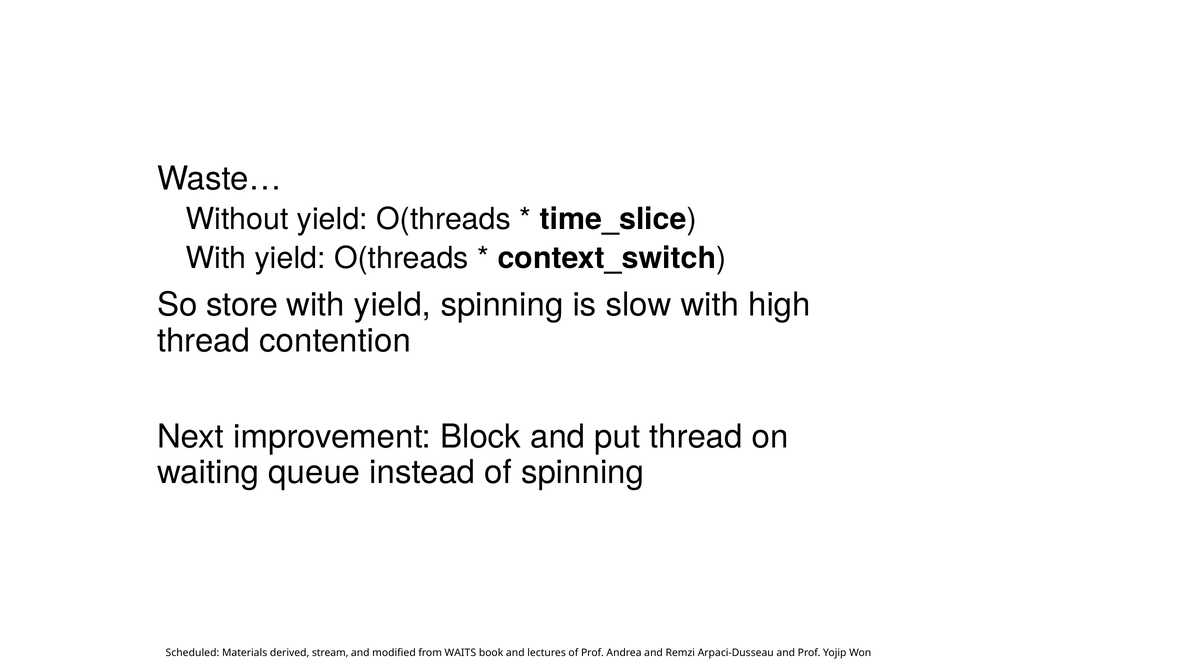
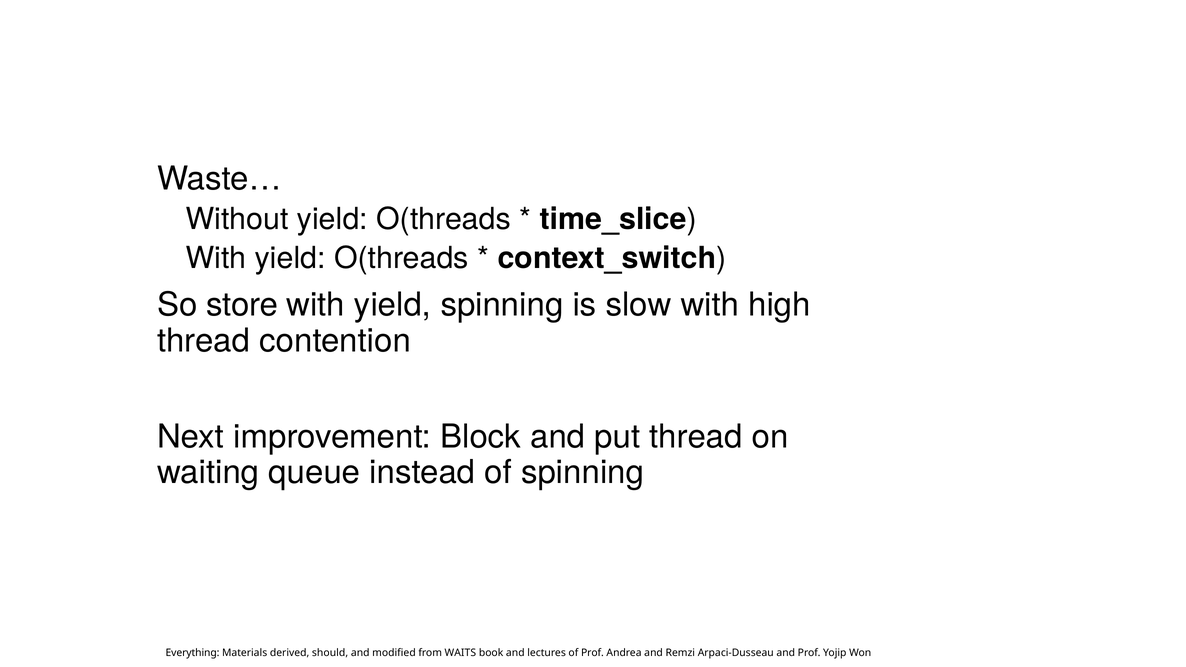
Scheduled: Scheduled -> Everything (193, 653)
stream: stream -> should (330, 653)
